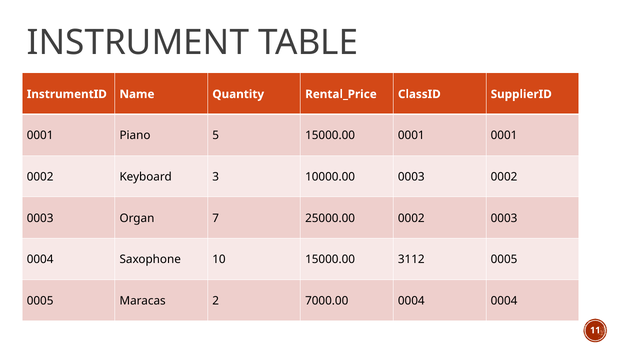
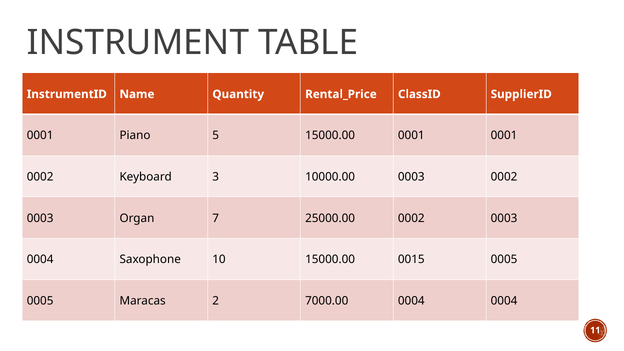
3112: 3112 -> 0015 (411, 260)
